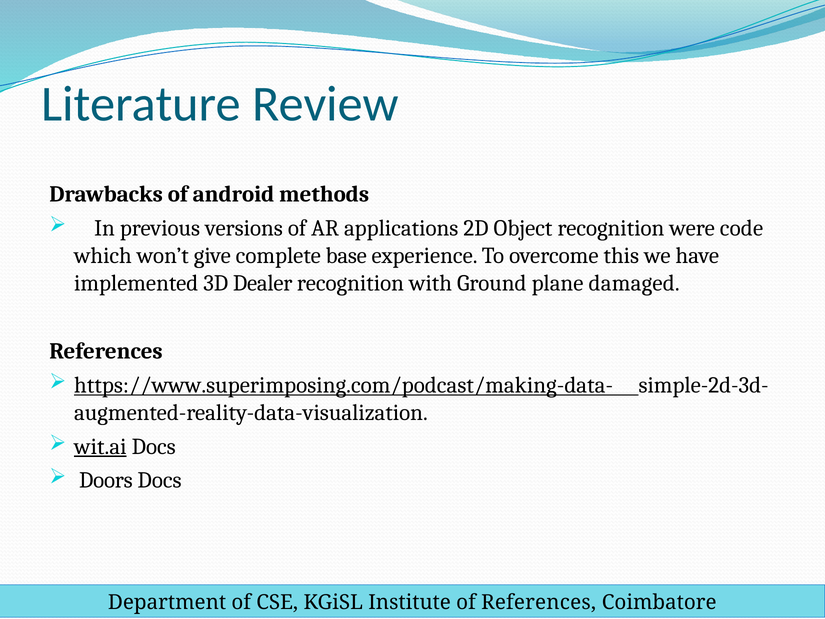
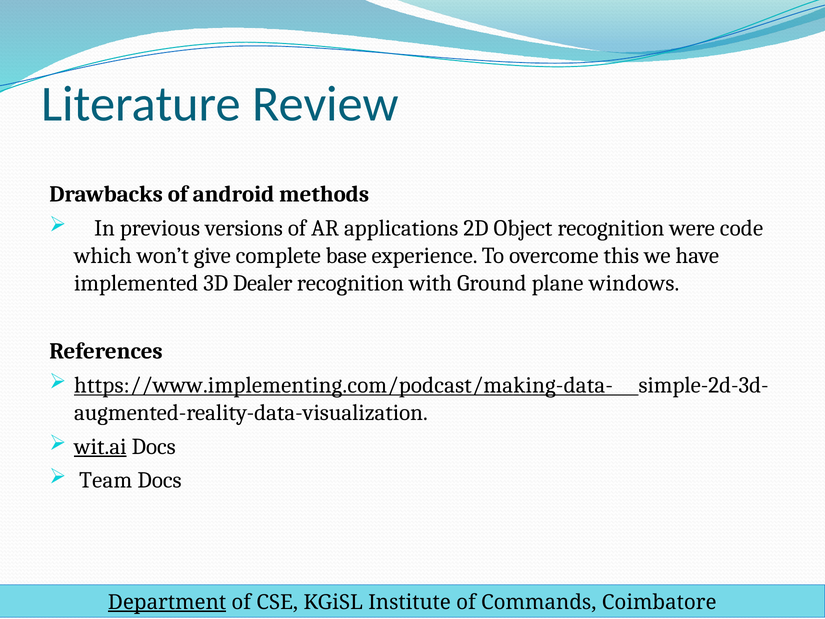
damaged: damaged -> windows (634, 283)
https://www.superimposing.com/podcast/making-data-: https://www.superimposing.com/podcast/making-data- -> https://www.implementing.com/podcast/making-data- (344, 385)
Doors: Doors -> Team (106, 480)
Department underline: none -> present (167, 602)
of References: References -> Commands (539, 602)
